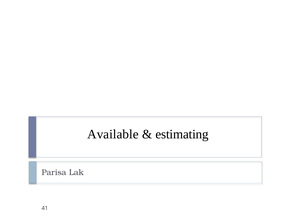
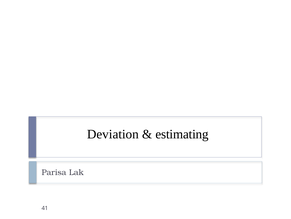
Available: Available -> Deviation (113, 134)
